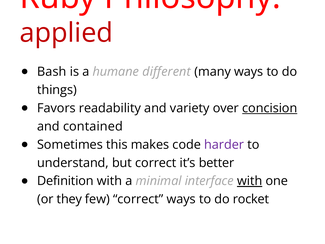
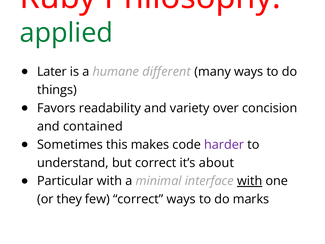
applied colour: red -> green (66, 33)
Bash: Bash -> Later (52, 72)
concision underline: present -> none (270, 108)
better: better -> about (216, 163)
Definition: Definition -> Particular (65, 181)
rocket: rocket -> marks (251, 199)
